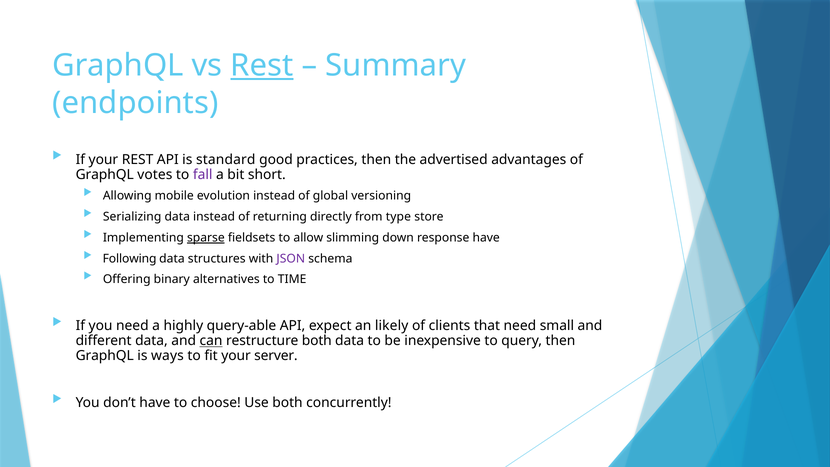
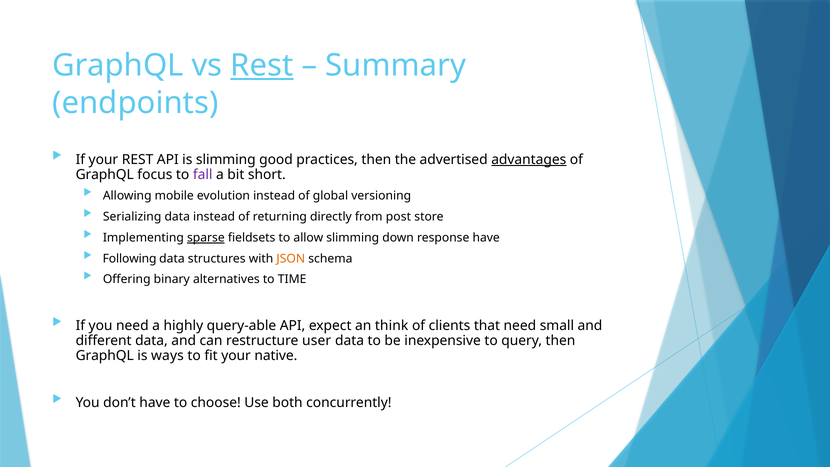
is standard: standard -> slimming (226, 159)
advantages underline: none -> present (529, 159)
votes: votes -> focus (155, 174)
type: type -> post (398, 217)
JSON colour: purple -> orange (291, 259)
likely: likely -> think (392, 326)
can underline: present -> none (211, 341)
restructure both: both -> user (317, 341)
server: server -> native (276, 356)
